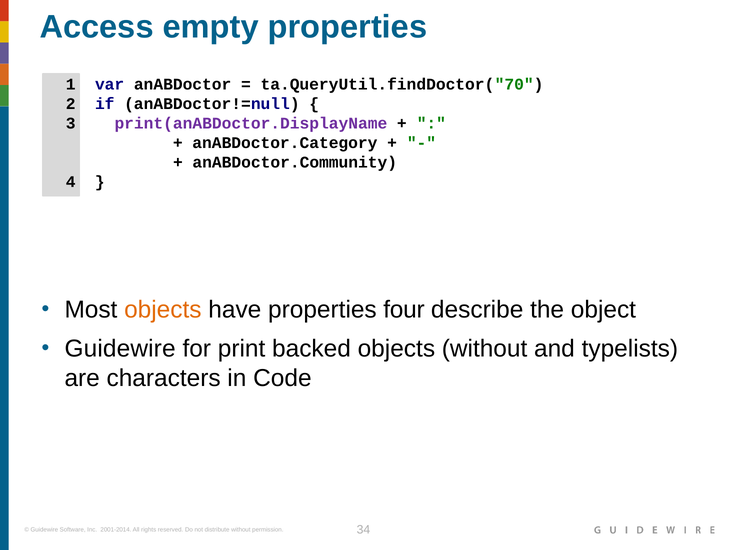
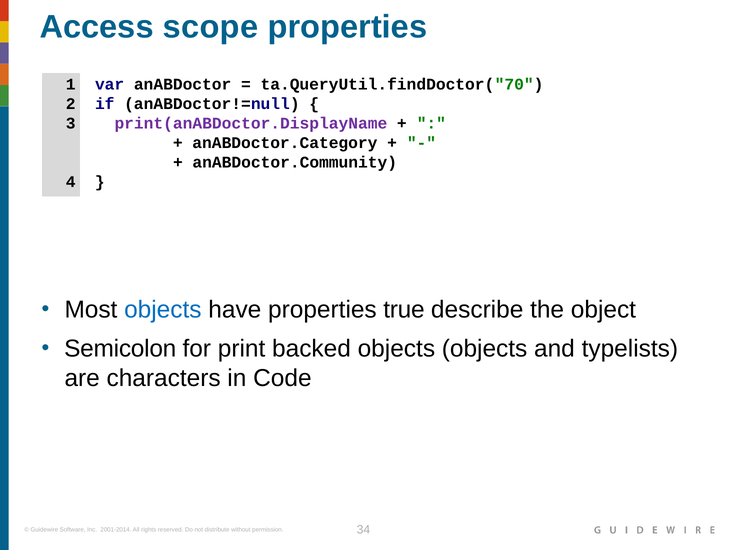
empty: empty -> scope (211, 27)
objects colour: orange -> blue (163, 310)
four: four -> true (404, 310)
Guidewire: Guidewire -> Semicolon (120, 349)
objects without: without -> objects (485, 349)
